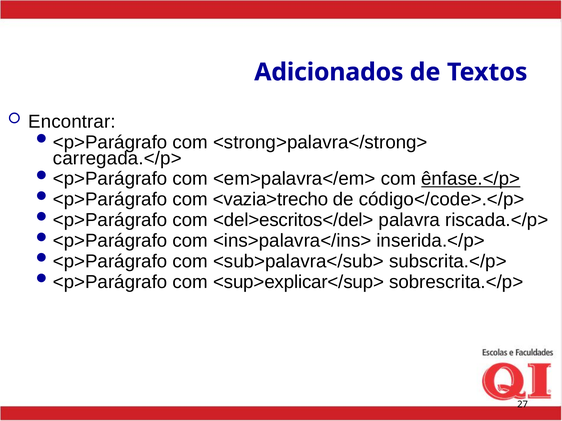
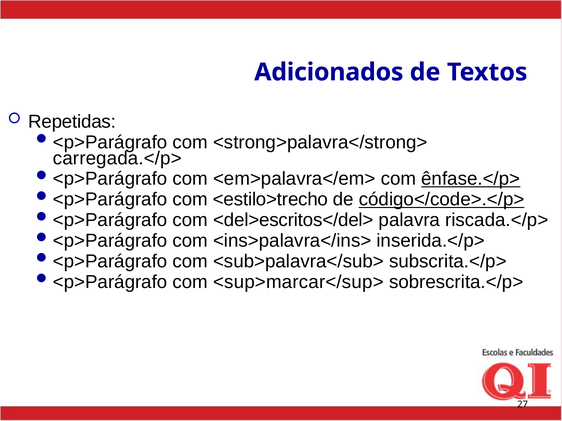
Encontrar: Encontrar -> Repetidas (72, 122)
<vazia>trecho: <vazia>trecho -> <estilo>trecho (270, 200)
código</code>.</p> underline: none -> present (442, 200)
<sup>explicar</sup>: <sup>explicar</sup> -> <sup>marcar</sup> (298, 282)
